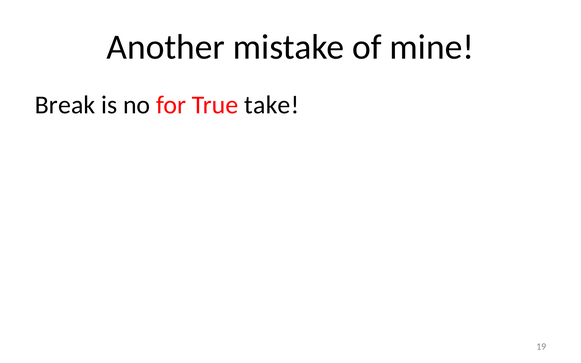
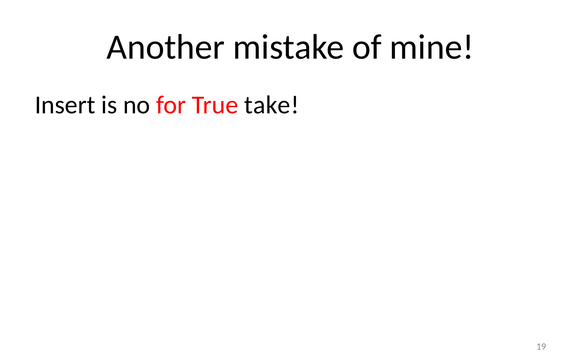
Break: Break -> Insert (65, 105)
